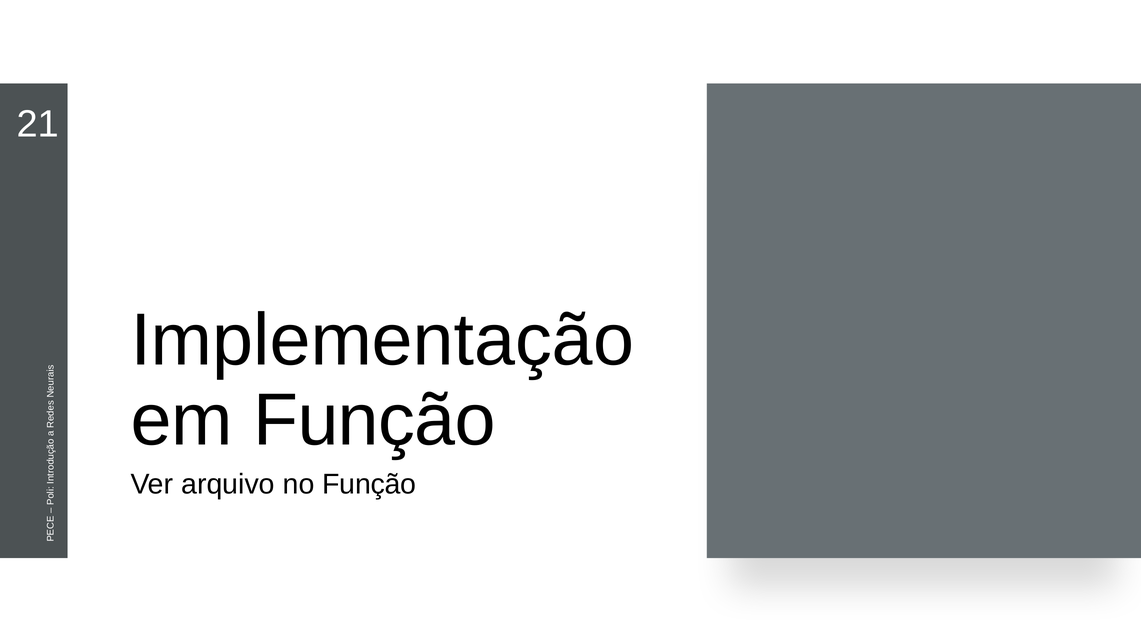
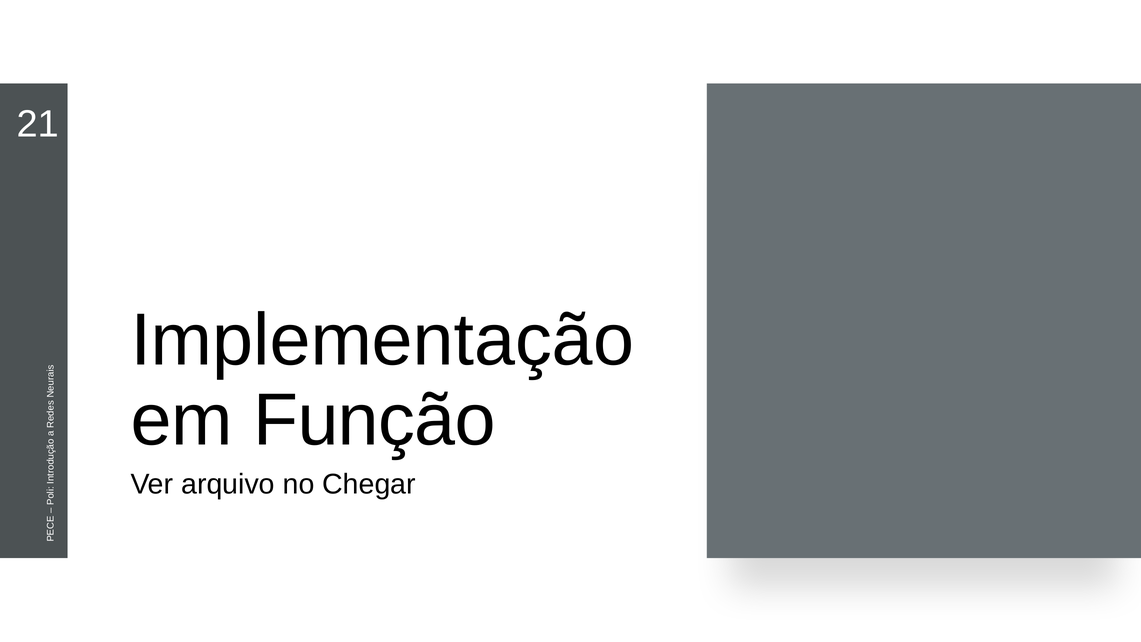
no Função: Função -> Chegar (369, 484)
